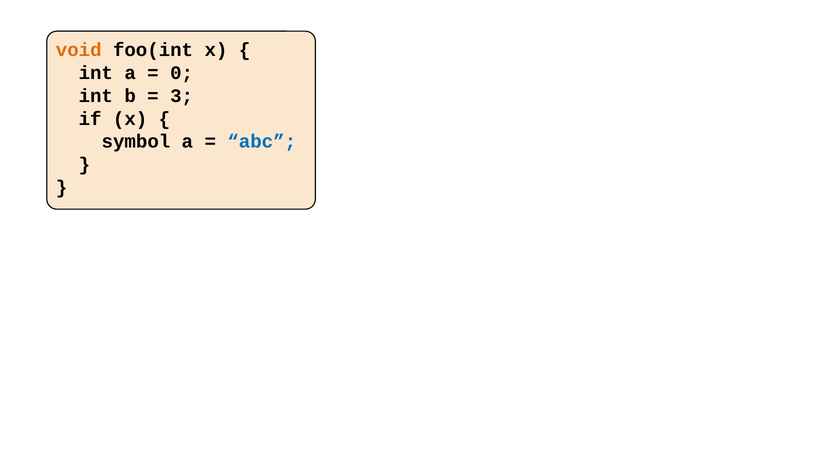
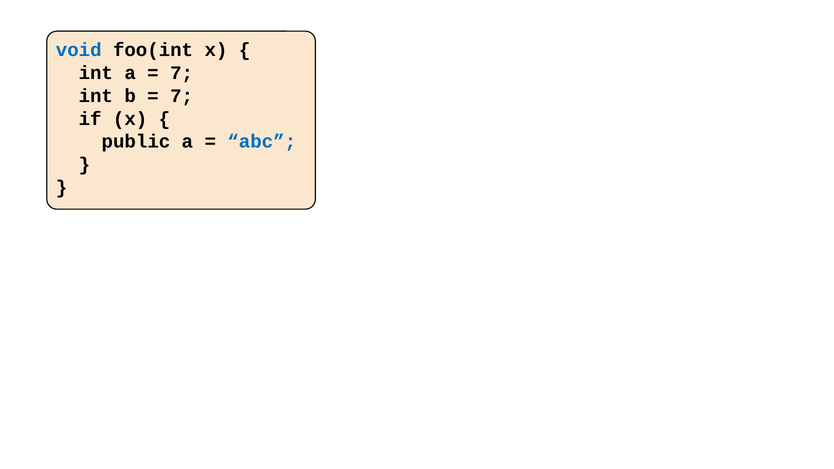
void colour: orange -> blue (79, 50)
0: 0 -> 7 (182, 73)
3: 3 -> 7 (182, 96)
symbol: symbol -> public (136, 142)
